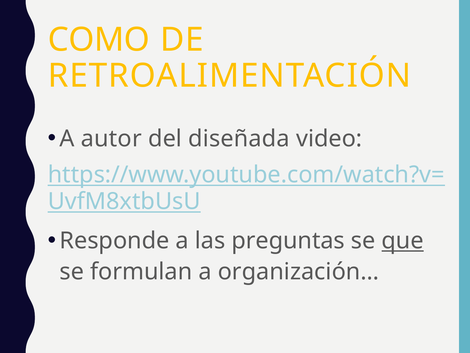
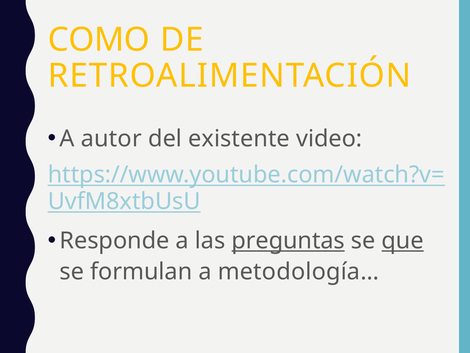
diseñada: diseñada -> existente (239, 138)
preguntas underline: none -> present (288, 240)
organización…: organización… -> metodología… (298, 272)
